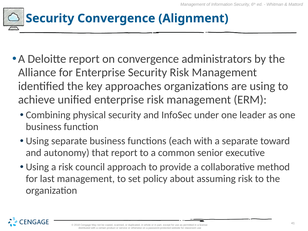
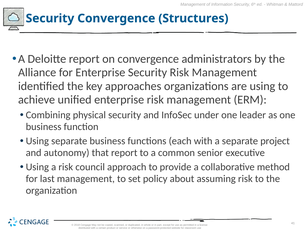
Alignment: Alignment -> Structures (193, 18)
toward: toward -> project (275, 141)
